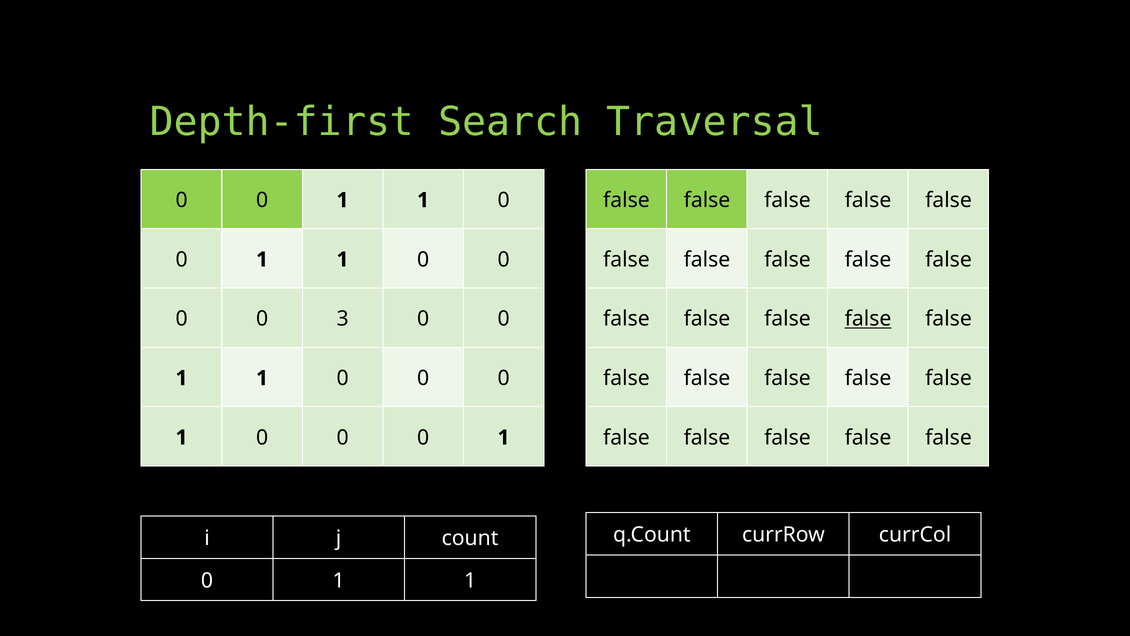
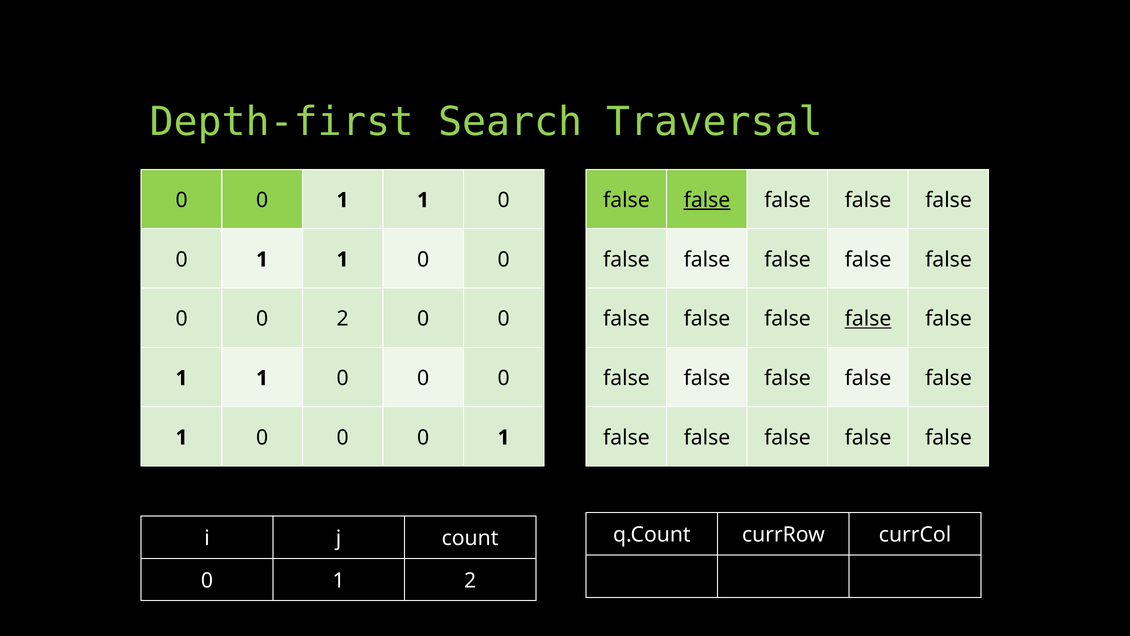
false underline: none -> present (707, 200)
0 3: 3 -> 2 (343, 319)
1: 1 -> 2 (470, 580)
